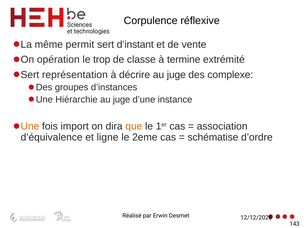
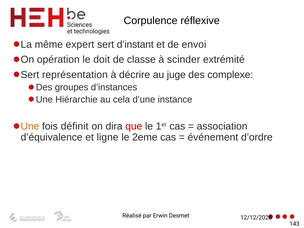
permit: permit -> expert (80, 44)
vente: vente -> envoi (194, 44)
trop: trop -> doit (102, 60)
termine: termine -> scinder (184, 60)
Hiérarchie au juge: juge -> cela (122, 99)
import: import -> définit (75, 126)
que colour: orange -> red (134, 126)
schématise: schématise -> événement (213, 137)
